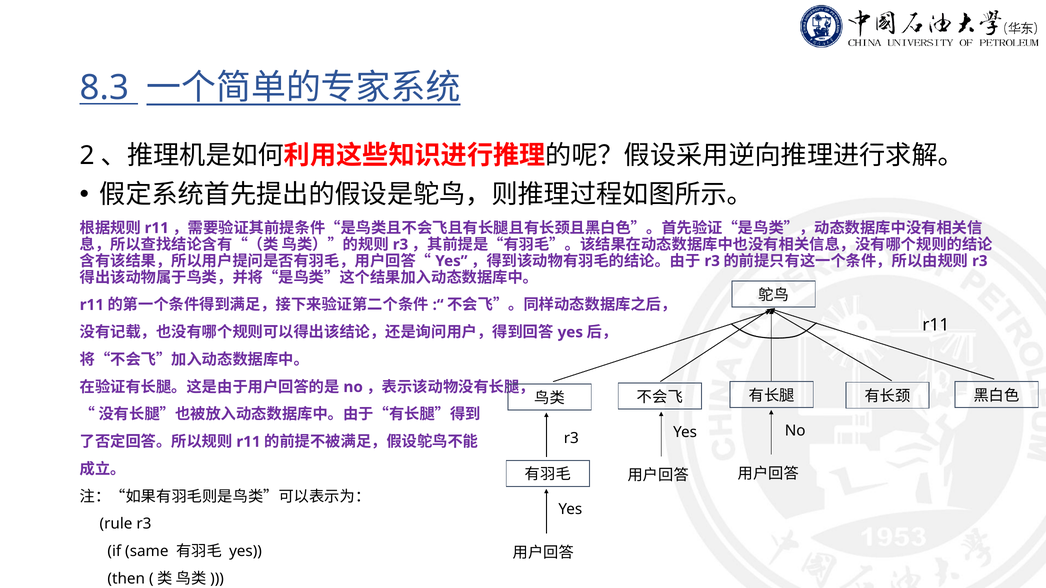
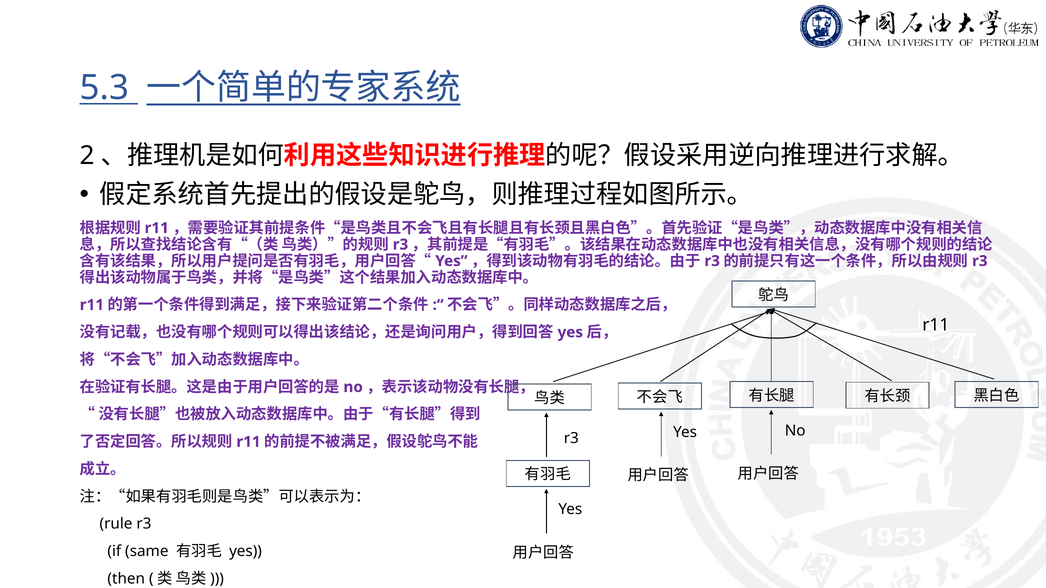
8.3: 8.3 -> 5.3 (104, 88)
